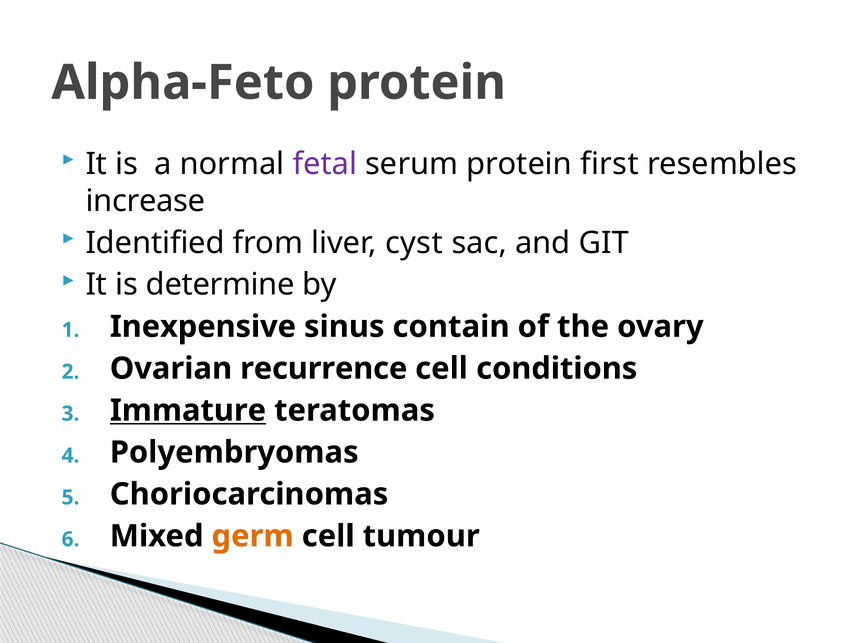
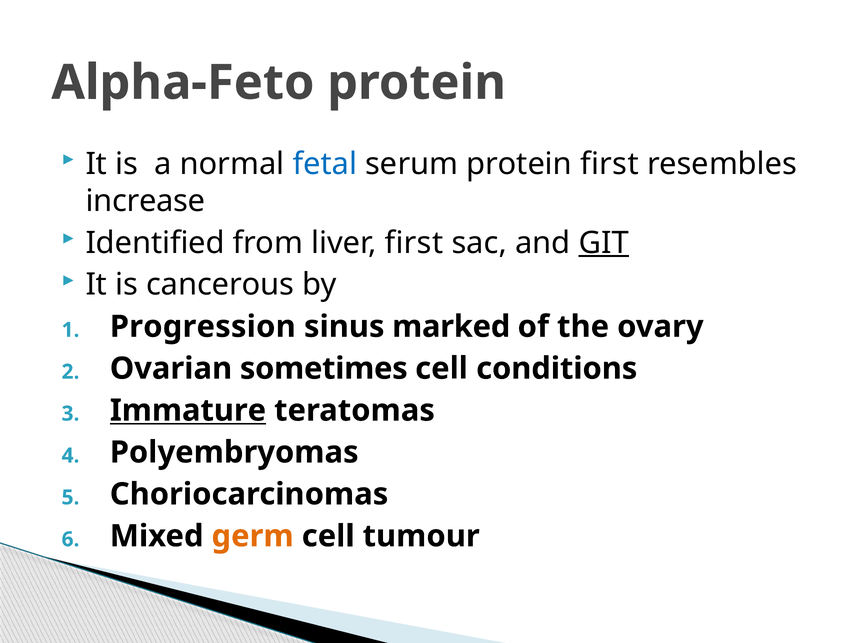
fetal colour: purple -> blue (325, 164)
liver cyst: cyst -> first (414, 243)
GIT underline: none -> present (604, 243)
determine: determine -> cancerous (220, 285)
Inexpensive: Inexpensive -> Progression (203, 327)
contain: contain -> marked (451, 327)
recurrence: recurrence -> sometimes (324, 368)
